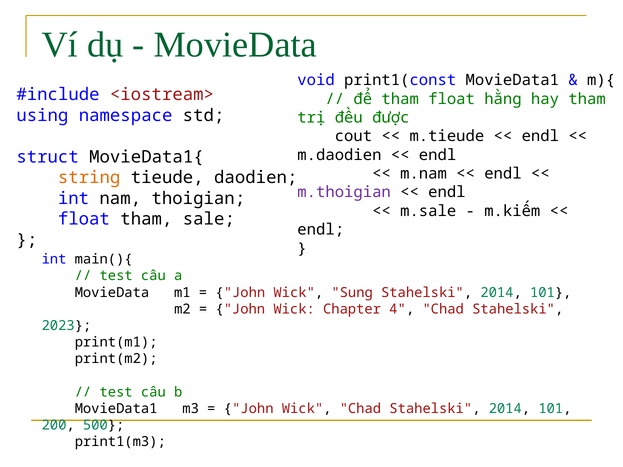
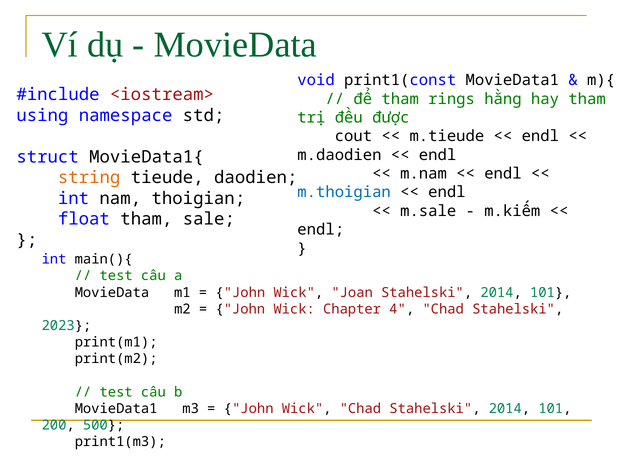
tham float: float -> rings (452, 99)
m.thoigian colour: purple -> blue (344, 192)
Sung: Sung -> Joan (352, 293)
